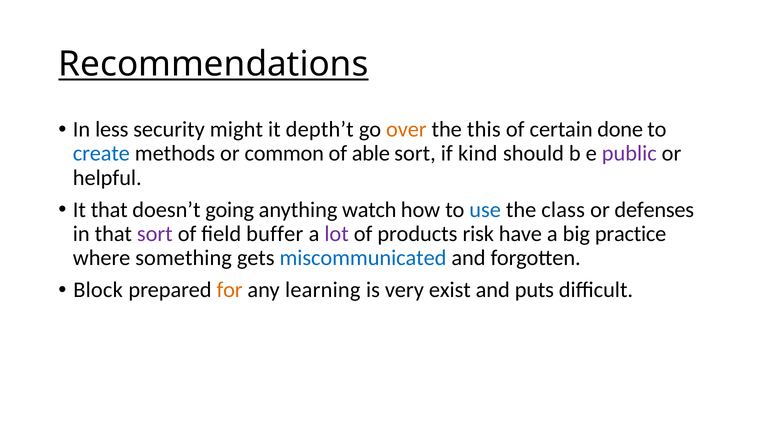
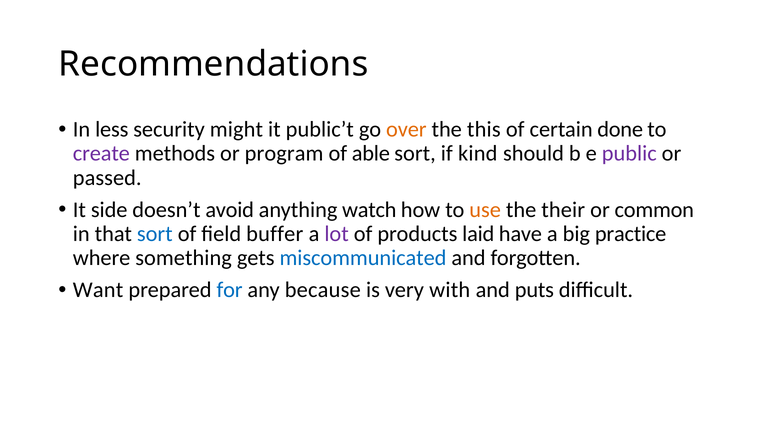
Recommendations underline: present -> none (213, 64)
depth’t: depth’t -> public’t (320, 130)
create colour: blue -> purple (101, 154)
common: common -> program (284, 154)
helpful: helpful -> passed (107, 178)
It that: that -> side (109, 210)
going: going -> avoid (230, 210)
use colour: blue -> orange (485, 210)
class: class -> their (563, 210)
defenses: defenses -> common (654, 210)
sort colour: purple -> blue (155, 234)
risk: risk -> laid (478, 234)
Block: Block -> Want (98, 290)
for colour: orange -> blue (230, 290)
learning: learning -> because (323, 290)
exist: exist -> with (450, 290)
